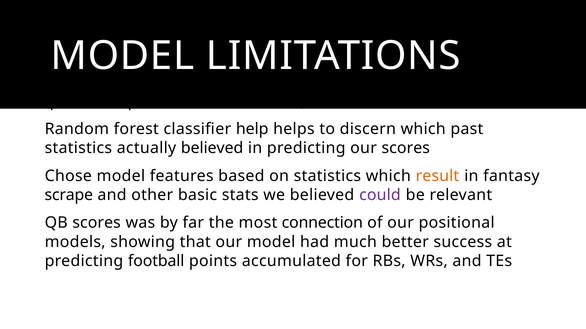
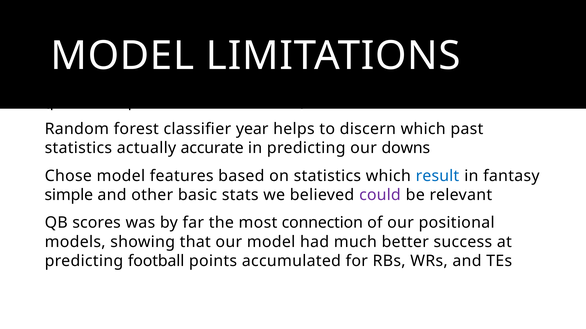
help: help -> year (252, 129)
actually believed: believed -> accurate (212, 148)
our scores: scores -> downs (406, 148)
result colour: orange -> blue (437, 176)
scrape: scrape -> simple (69, 195)
